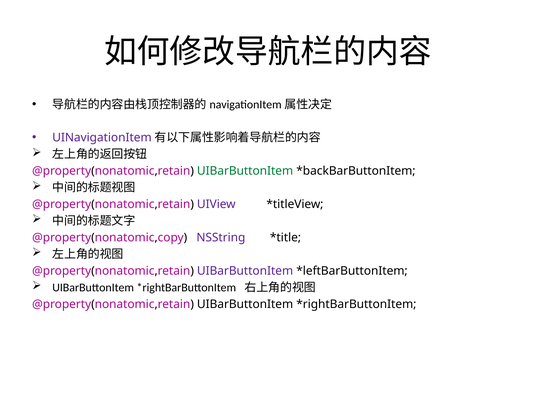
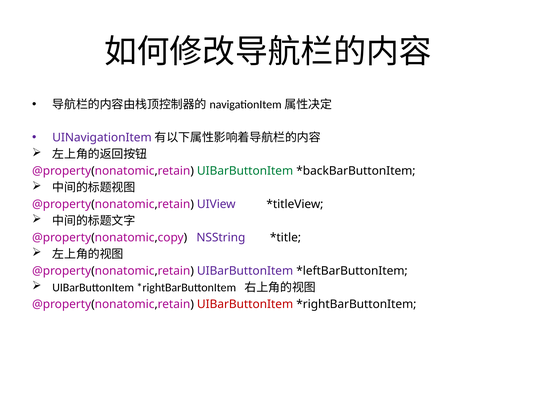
UIBarButtonItem colour: black -> red (245, 304)
